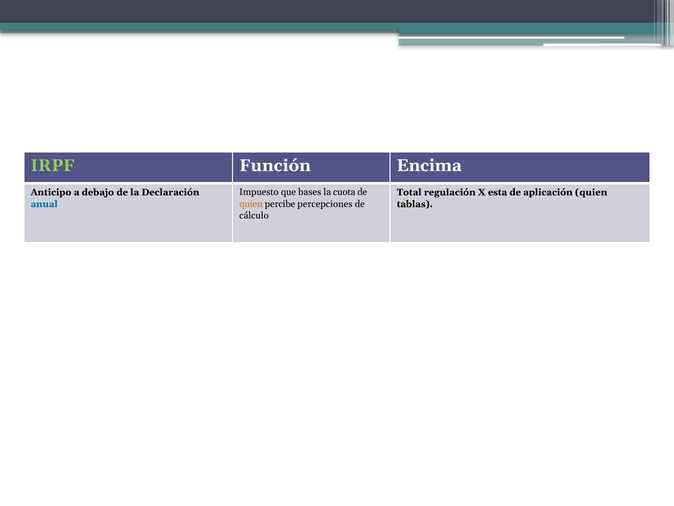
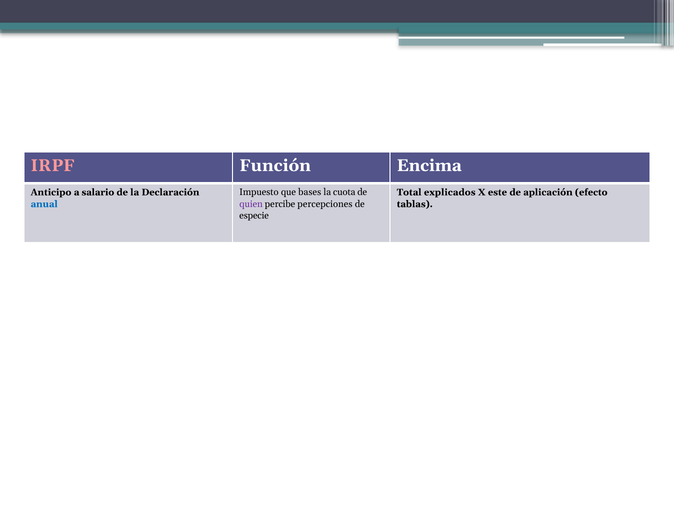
IRPF colour: light green -> pink (53, 165)
debajo: debajo -> salario (98, 192)
regulación: regulación -> explicados (450, 192)
esta: esta -> este (497, 192)
aplicación quien: quien -> efecto (591, 192)
quien colour: orange -> purple (251, 204)
cálculo: cálculo -> especie (254, 216)
